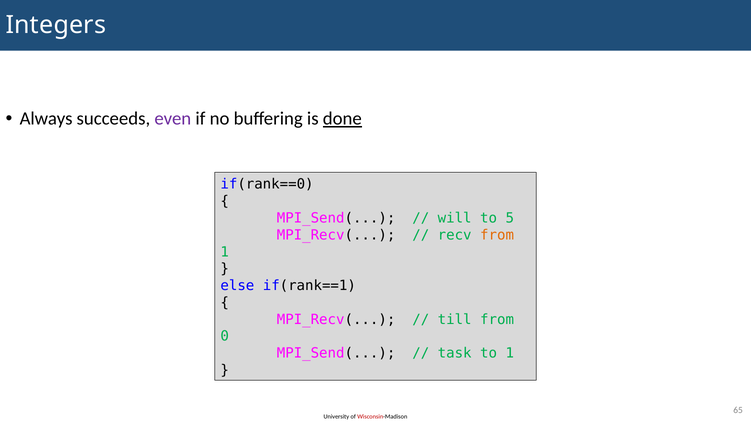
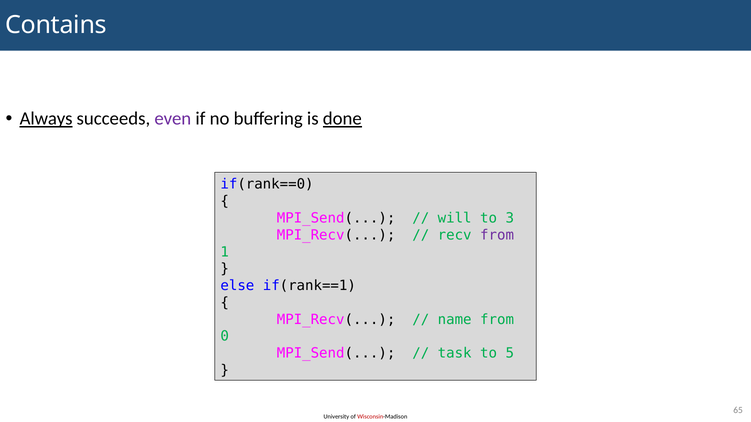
Integers: Integers -> Contains (56, 25)
Always underline: none -> present (46, 119)
5: 5 -> 3 (510, 218)
from colour: orange -> purple (497, 235)
till: till -> name (455, 320)
to 1: 1 -> 5 (510, 354)
